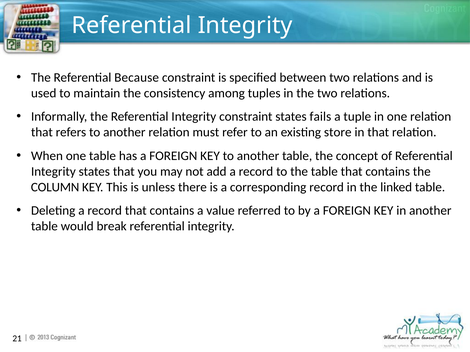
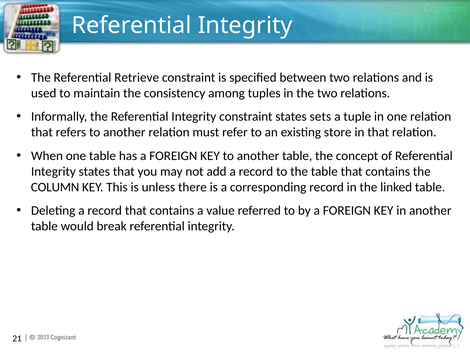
Because: Because -> Retrieve (137, 78)
fails: fails -> sets (320, 117)
